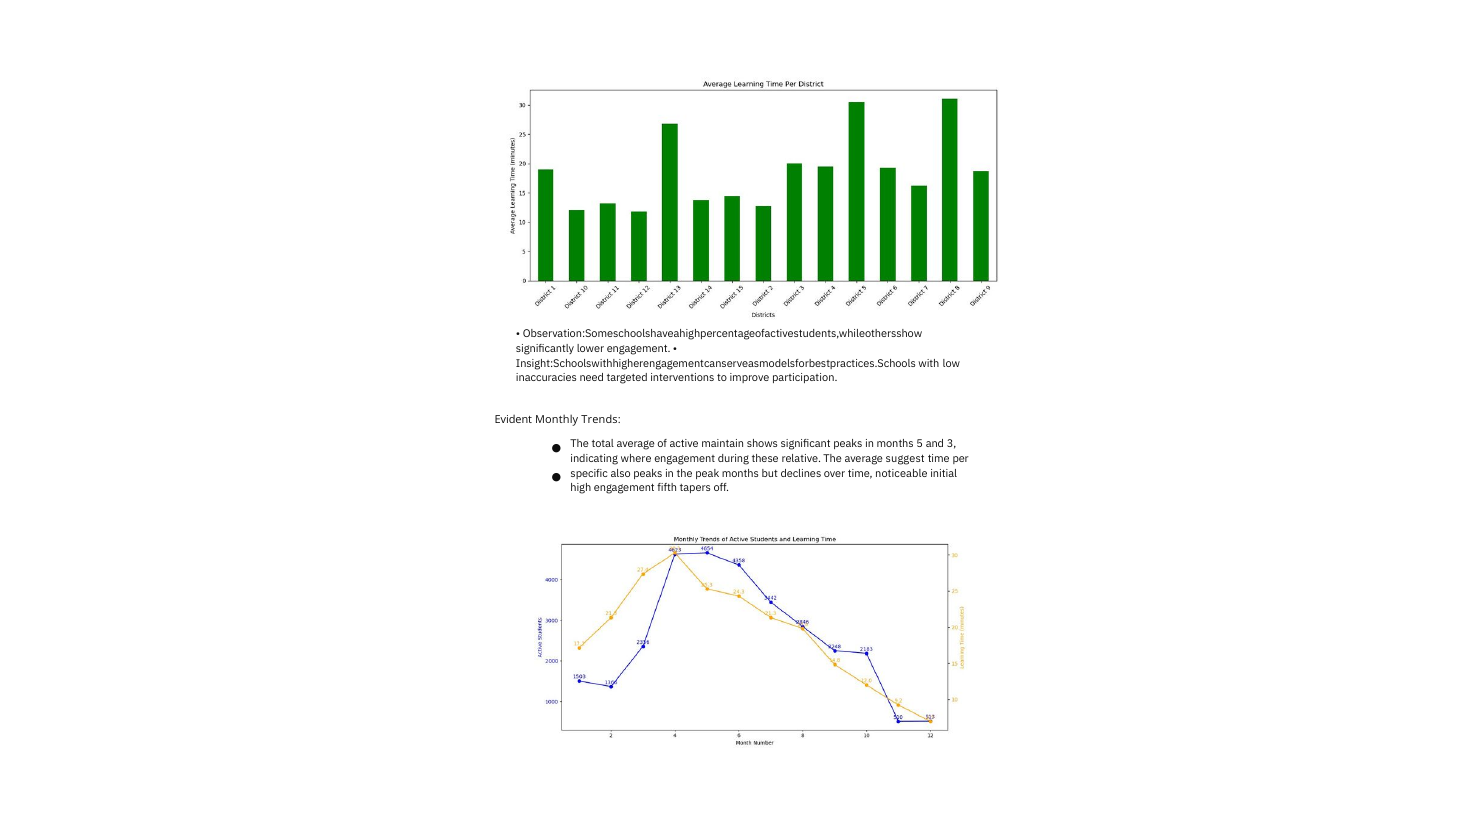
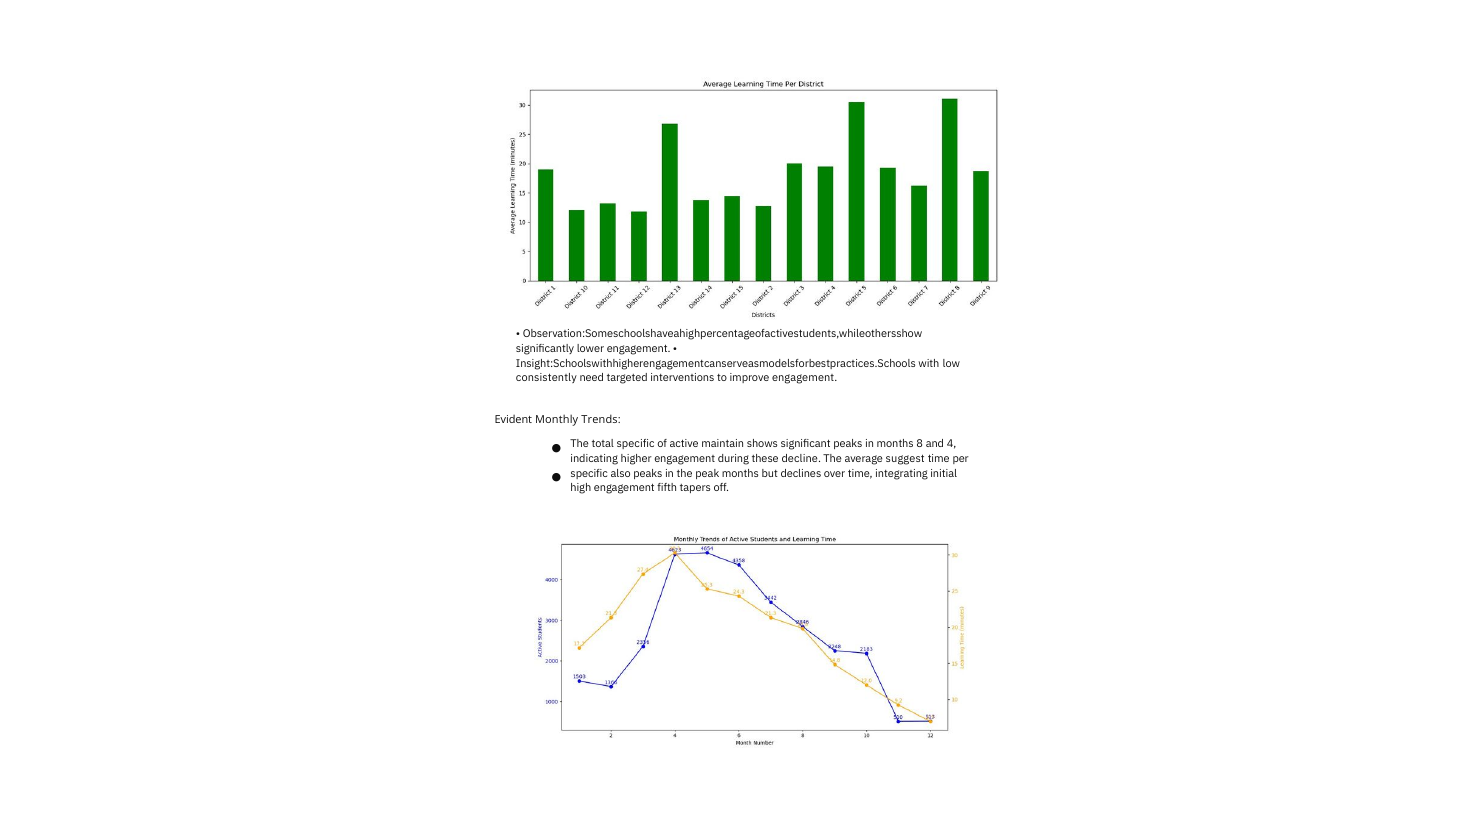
inaccuracies: inaccuracies -> consistently (546, 378)
improve participation: participation -> engagement (805, 378)
total average: average -> specific (636, 444)
5: 5 -> 8 (920, 444)
3: 3 -> 4 (952, 444)
where: where -> higher (636, 459)
relative: relative -> decline (801, 459)
noticeable: noticeable -> integrating (901, 473)
